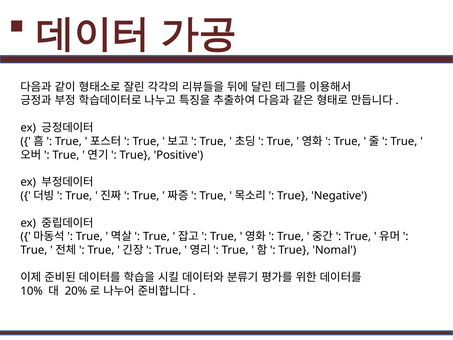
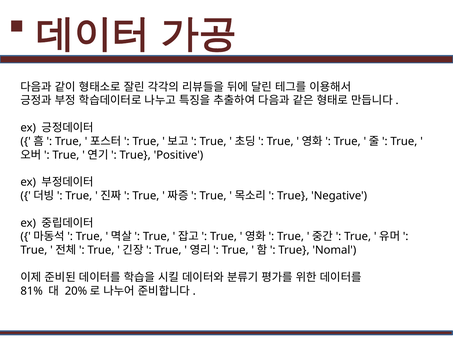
10%: 10% -> 81% (32, 291)
